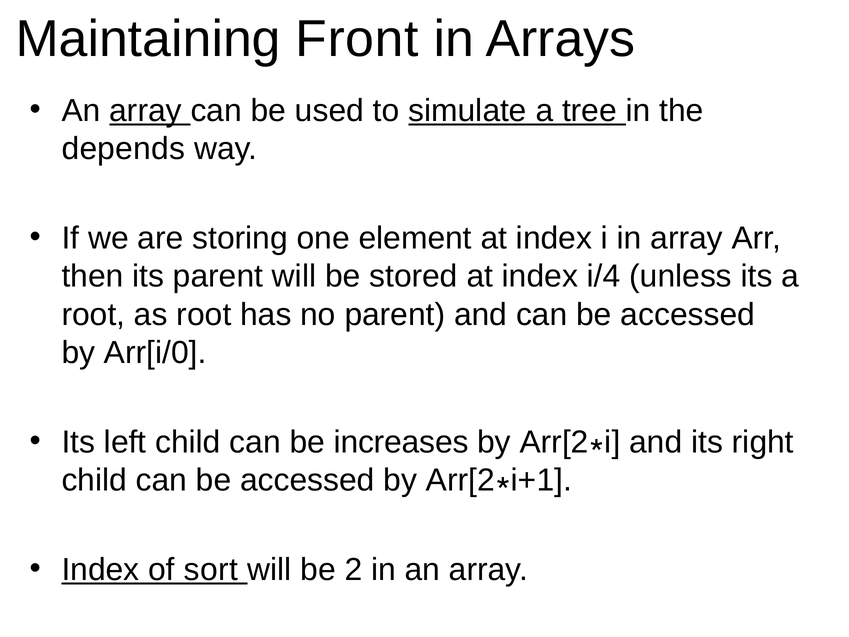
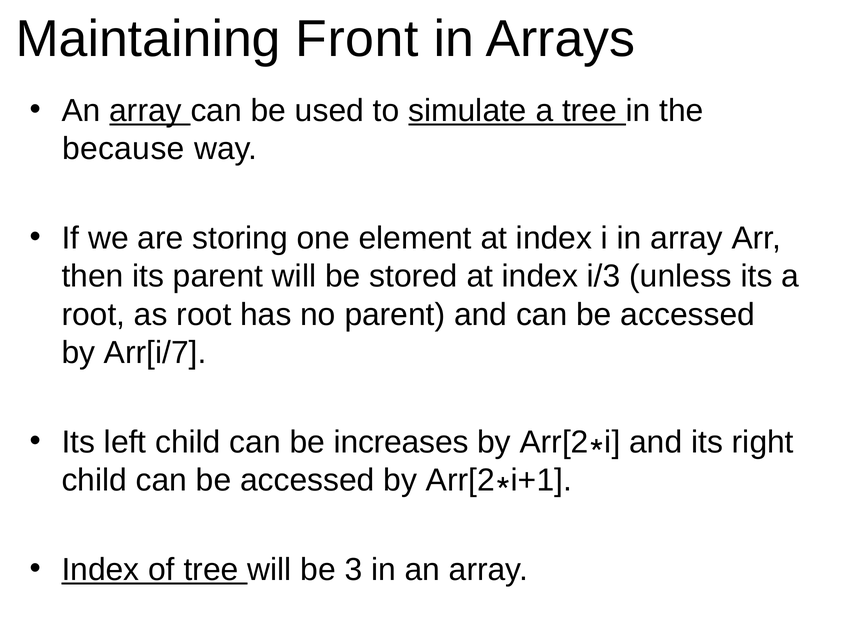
depends: depends -> because (123, 149)
i/4: i/4 -> i/3 (604, 276)
Arr[i/0: Arr[i/0 -> Arr[i/7 (155, 353)
of sort: sort -> tree (211, 569)
2: 2 -> 3 (353, 569)
